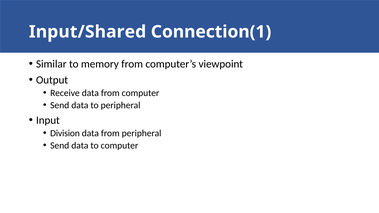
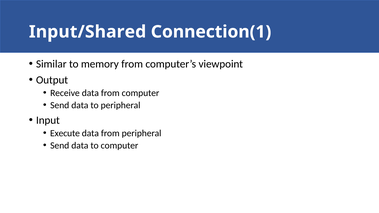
Division: Division -> Execute (65, 133)
